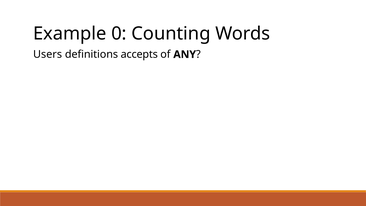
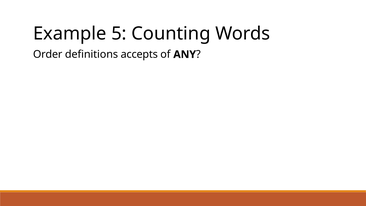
0: 0 -> 5 (119, 34)
Users: Users -> Order (48, 54)
